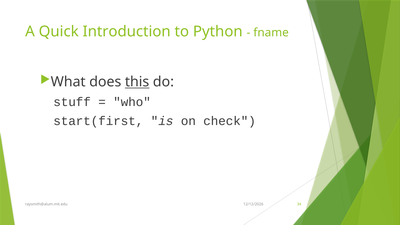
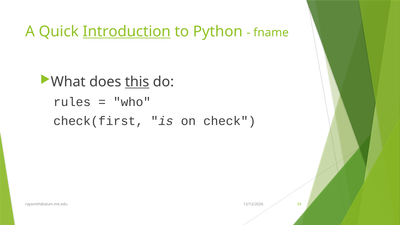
Introduction underline: none -> present (127, 32)
stuff: stuff -> rules (72, 102)
start(first: start(first -> check(first (98, 121)
